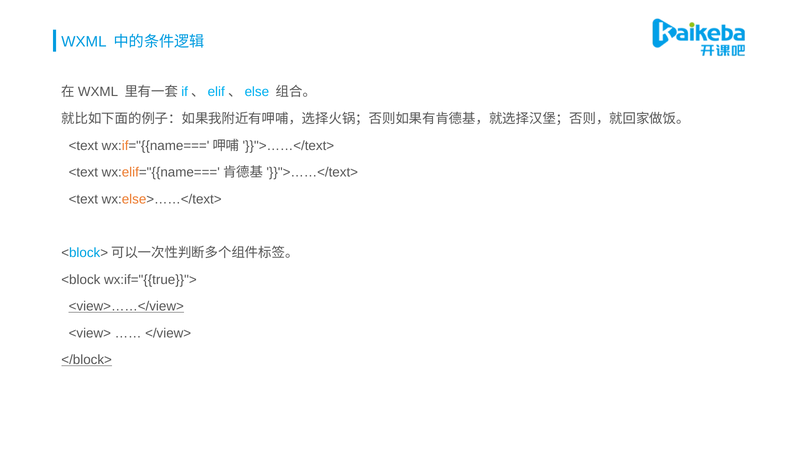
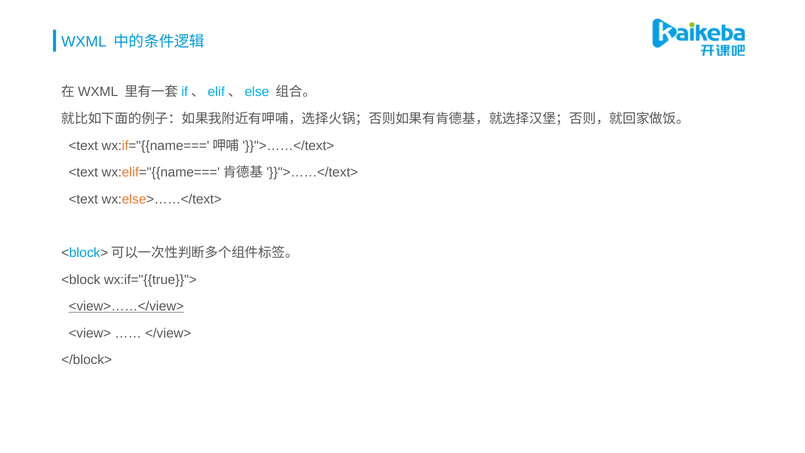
</block> underline: present -> none (87, 360)
